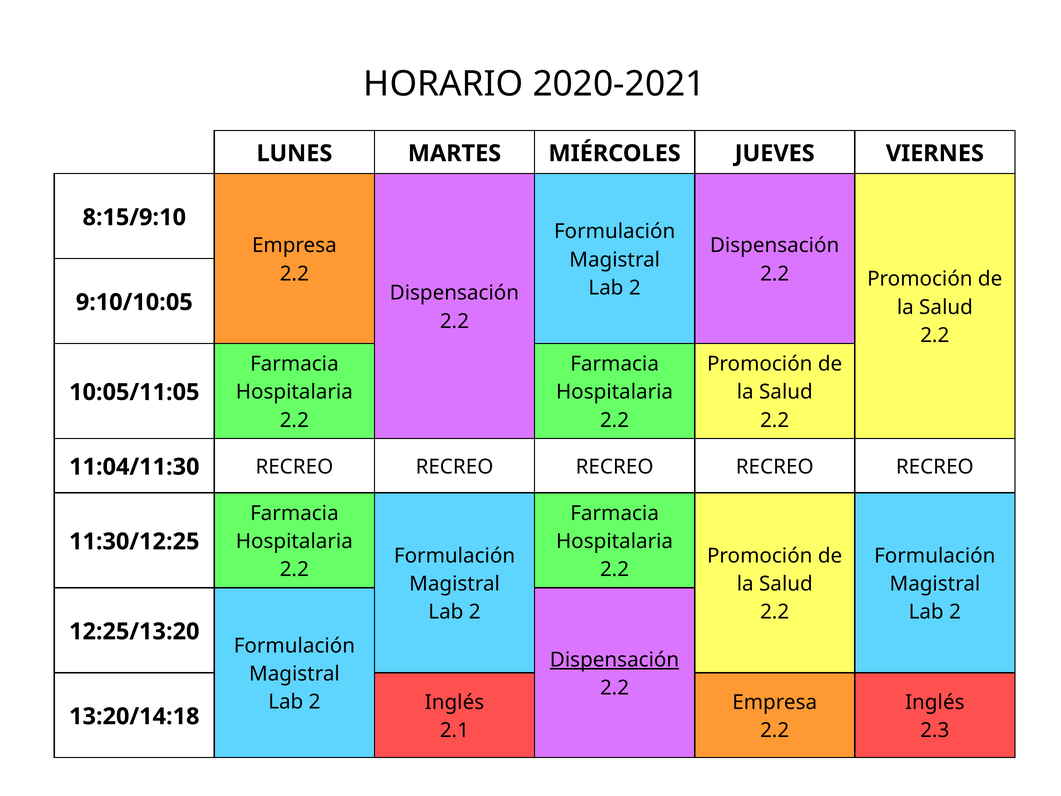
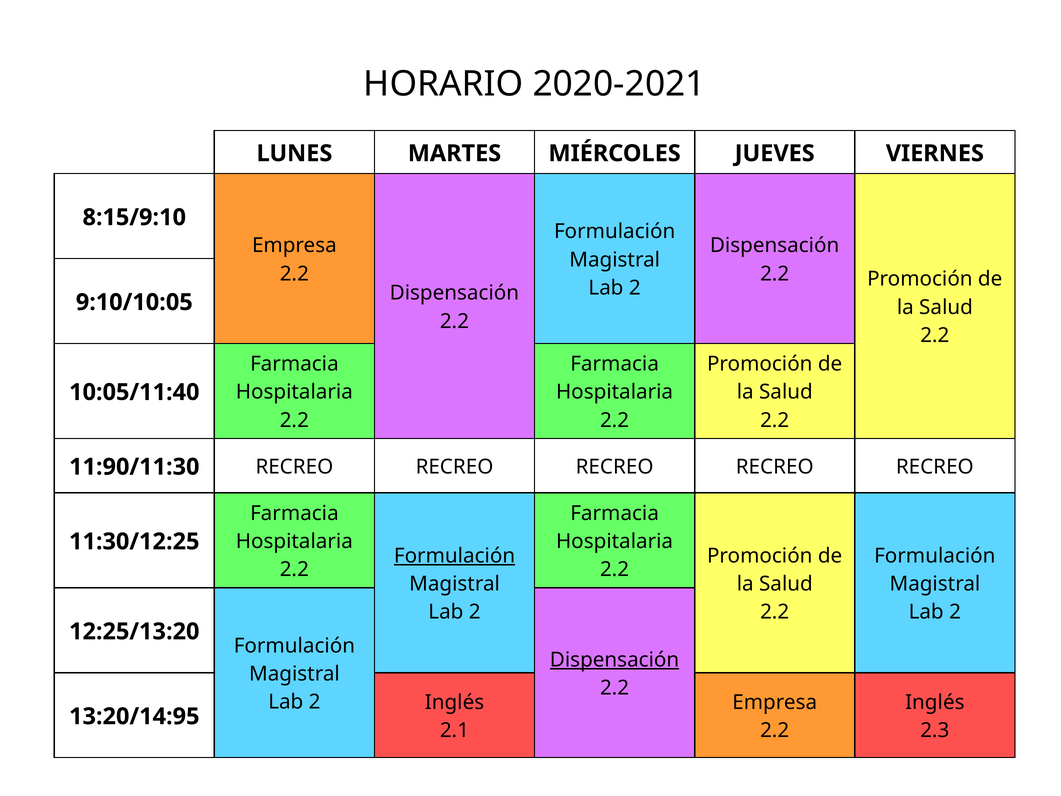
10:05/11:05: 10:05/11:05 -> 10:05/11:40 (134, 392)
11:04/11:30: 11:04/11:30 -> 11:90/11:30 (134, 467)
Formulación underline: none -> present (455, 556)
13:20/14:18: 13:20/14:18 -> 13:20/14:95 (134, 716)
